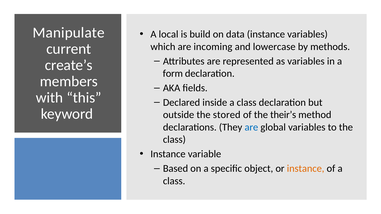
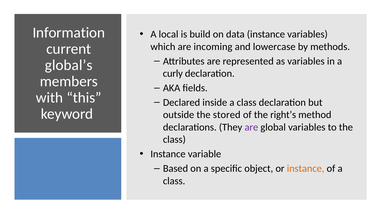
Manipulate: Manipulate -> Information (69, 33)
create’s: create’s -> global’s (69, 65)
form: form -> curly (173, 74)
their’s: their’s -> right’s (283, 115)
are colour: blue -> purple (251, 127)
